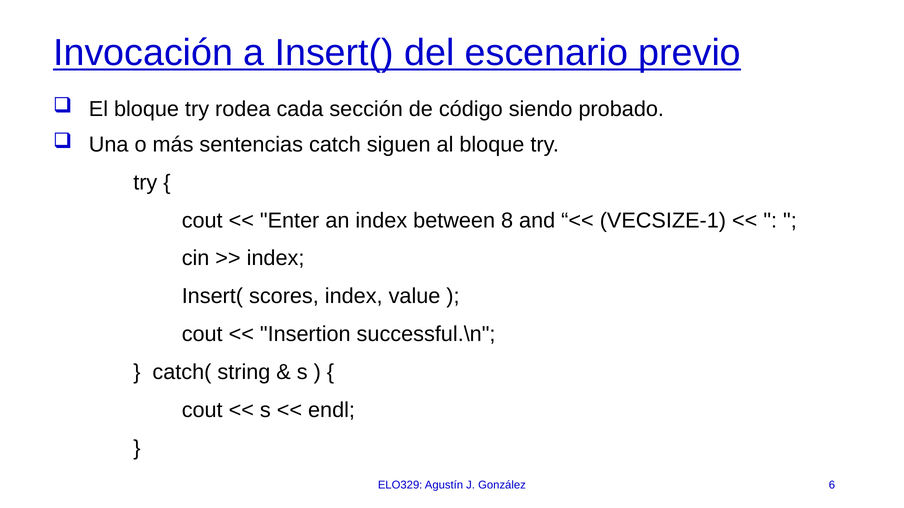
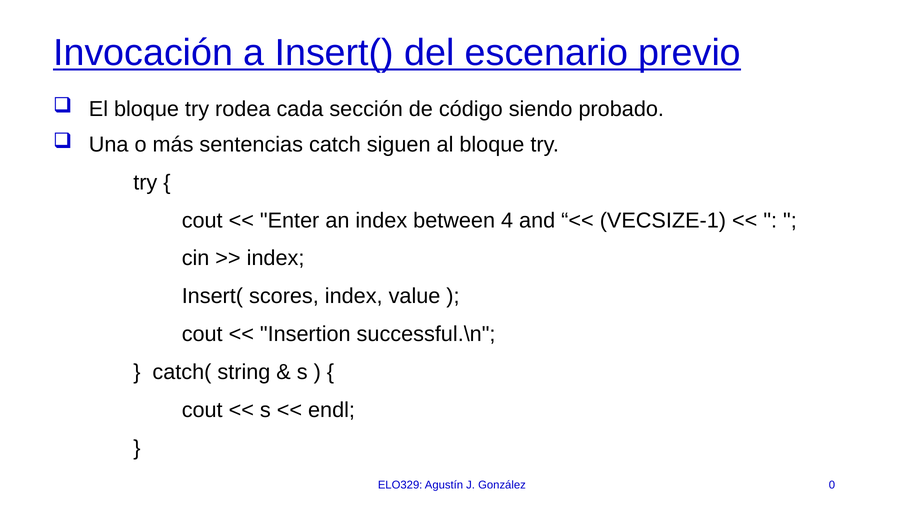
8: 8 -> 4 (507, 221)
6: 6 -> 0 (832, 486)
